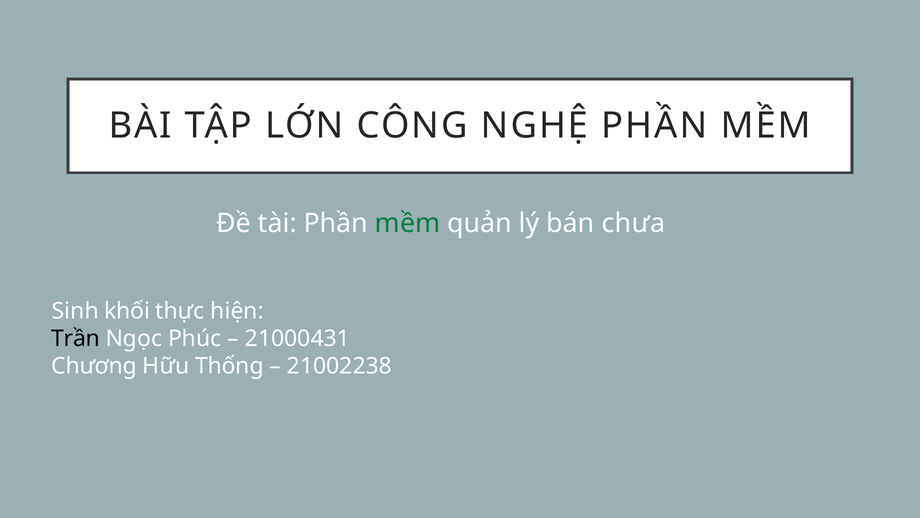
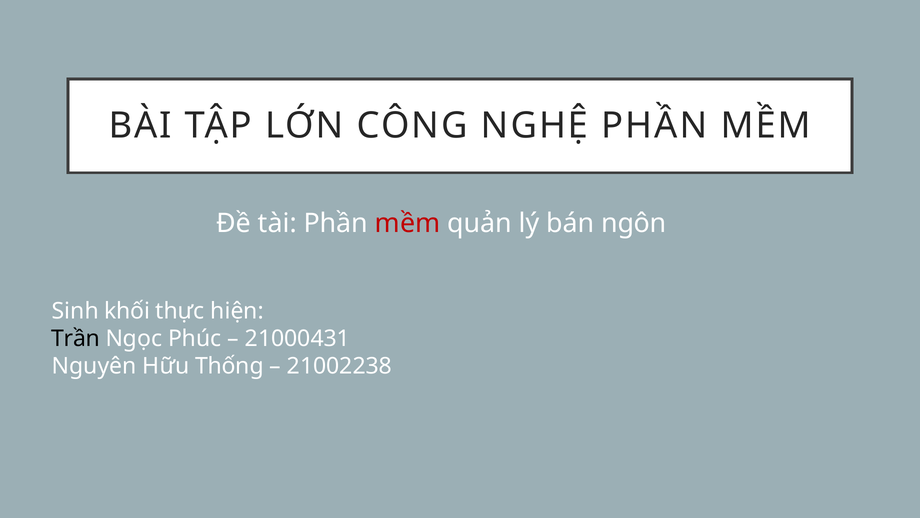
mềm colour: green -> red (408, 223)
chưa: chưa -> ngôn (634, 223)
Chương: Chương -> Nguyên (94, 366)
